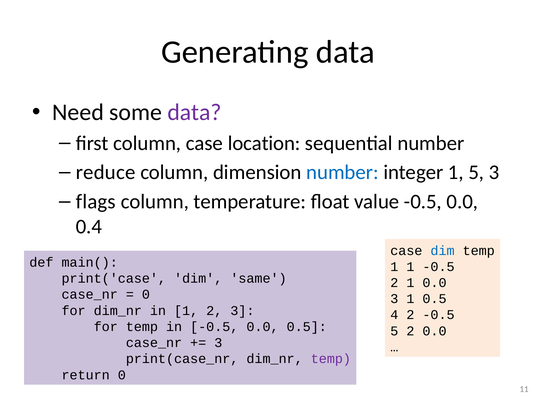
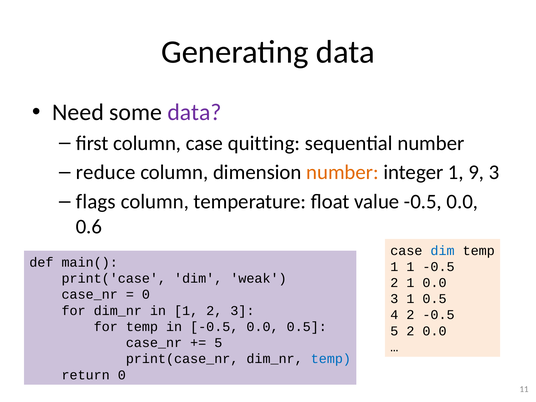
location: location -> quitting (264, 143)
number colour: blue -> orange (342, 172)
1 5: 5 -> 9 (476, 172)
0.4: 0.4 -> 0.6 (89, 227)
same: same -> weak (258, 278)
3: 3 -> 5 (218, 343)
temp colour: purple -> blue (331, 359)
